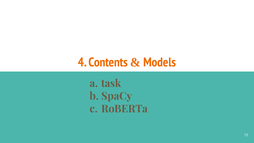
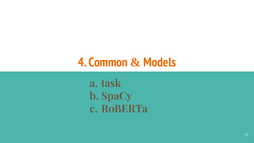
Contents: Contents -> Common (108, 62)
